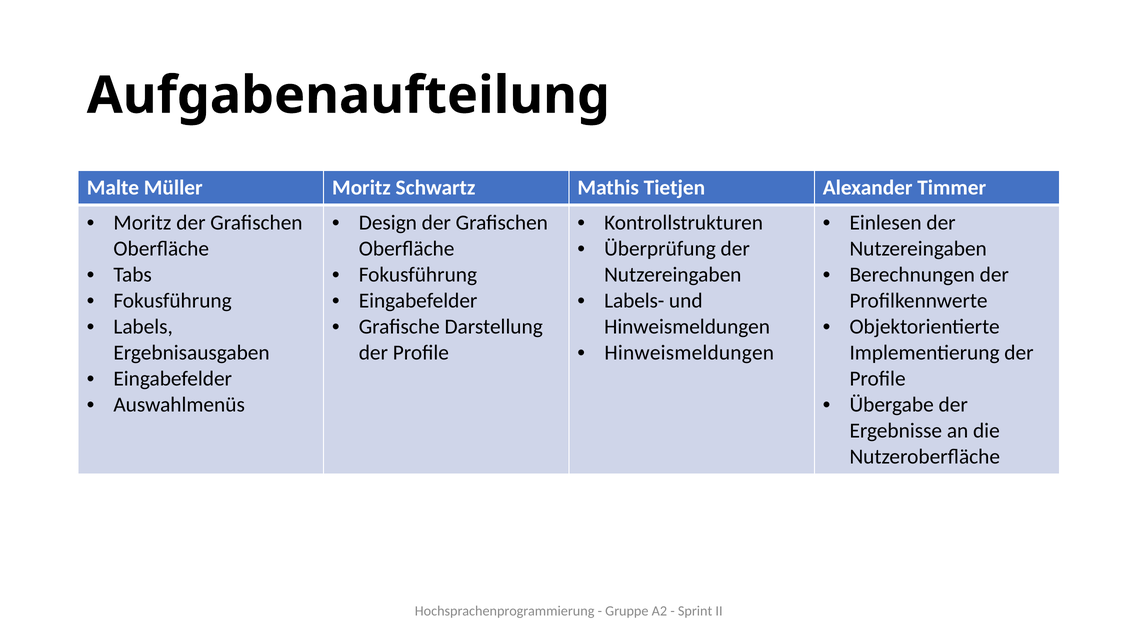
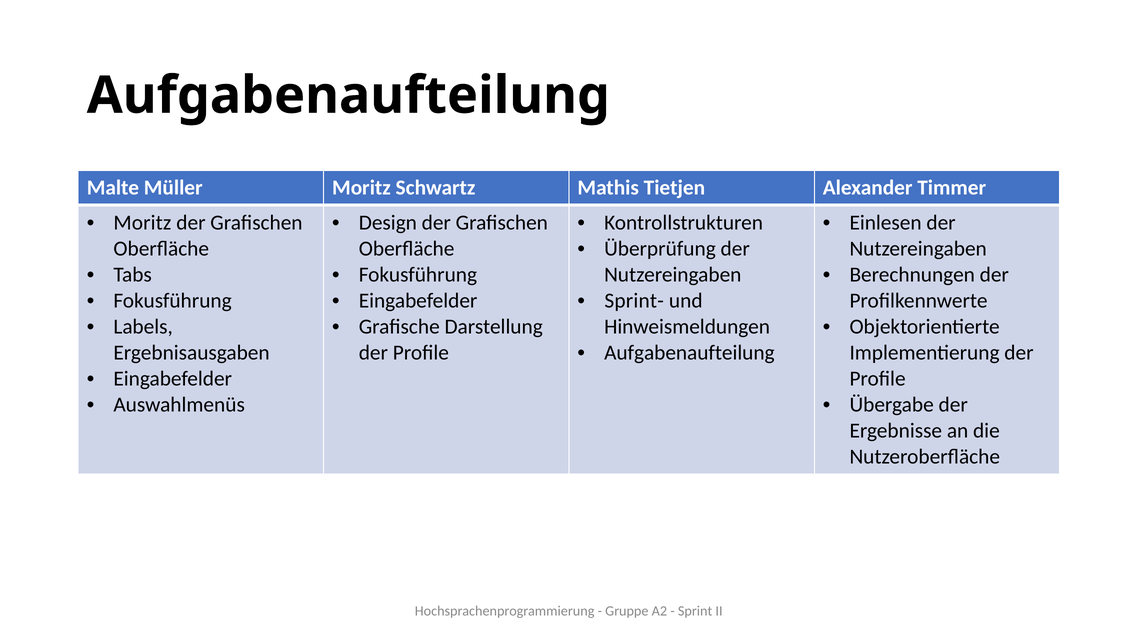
Labels-: Labels- -> Sprint- (634, 301)
Hinweismeldungen: Hinweismeldungen -> Aufgabenaufteilung (689, 353)
